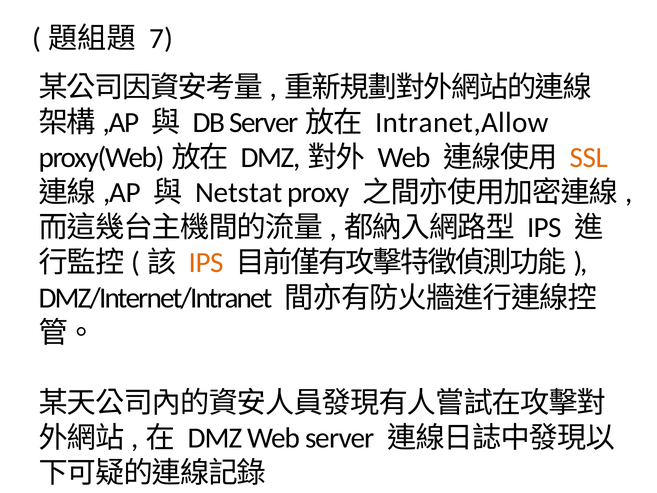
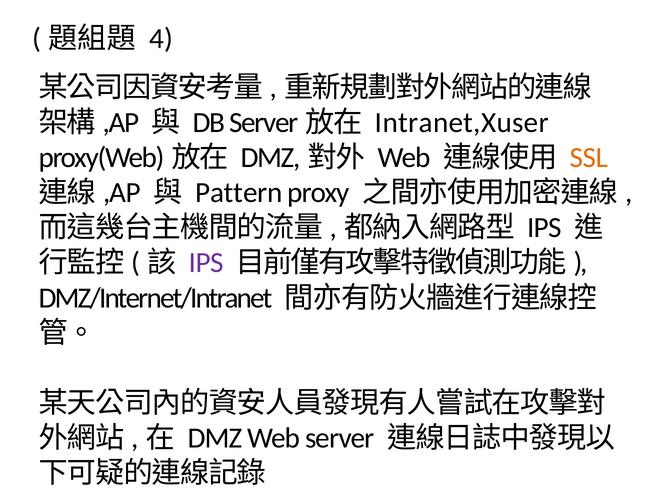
7: 7 -> 4 (161, 38)
Intranet,Allow: Intranet,Allow -> Intranet,Xuser (462, 122)
Netstat: Netstat -> Pattern (239, 193)
IPS colour: orange -> purple (206, 263)
